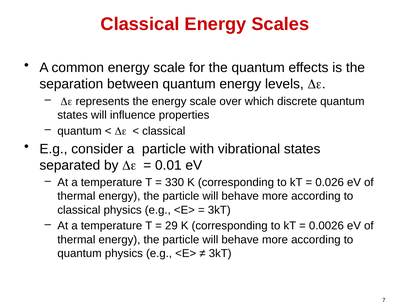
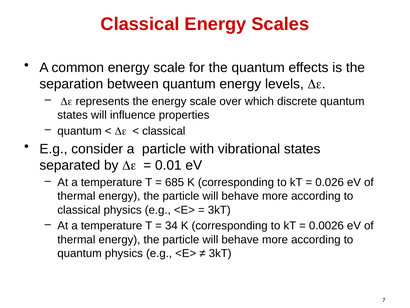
330: 330 -> 685 (175, 182)
29: 29 -> 34 (171, 226)
